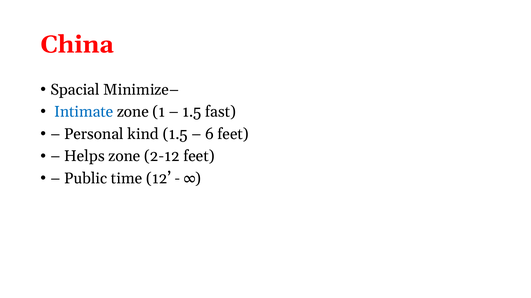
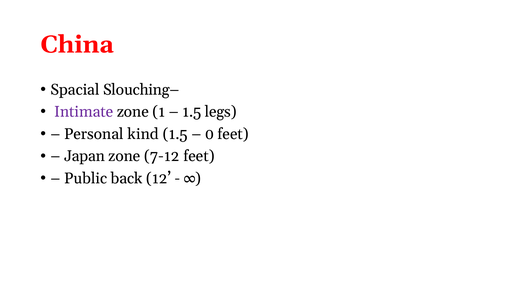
Minimize–: Minimize– -> Slouching– (141, 90)
Intimate colour: blue -> purple (84, 112)
fast: fast -> legs (221, 112)
6: 6 -> 0 (210, 134)
Helps: Helps -> Japan (85, 157)
2-12: 2-12 -> 7-12 (162, 157)
time: time -> back (127, 179)
